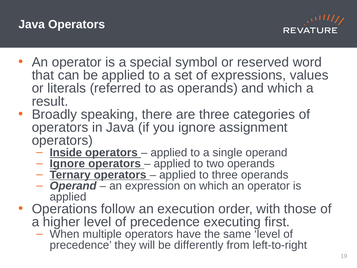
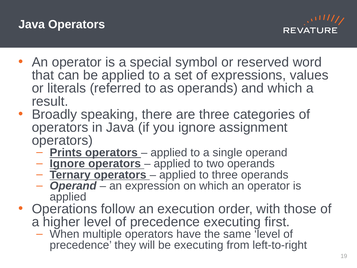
Inside: Inside -> Prints (66, 152)
be differently: differently -> executing (199, 245)
